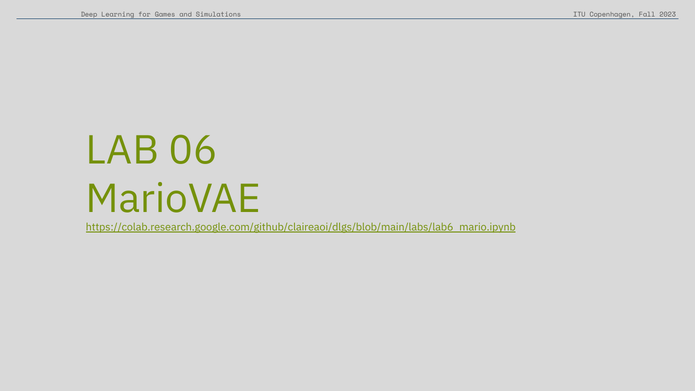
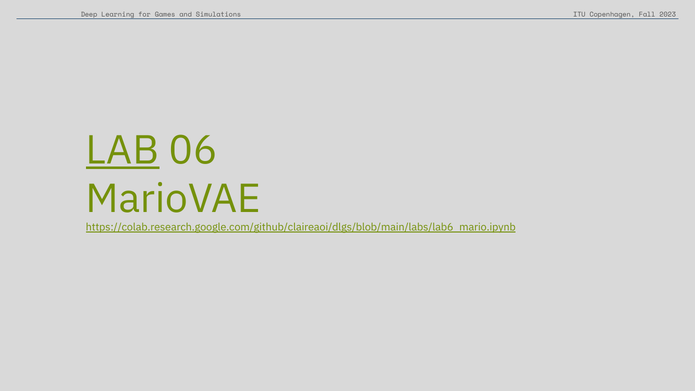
LAB underline: none -> present (122, 150)
